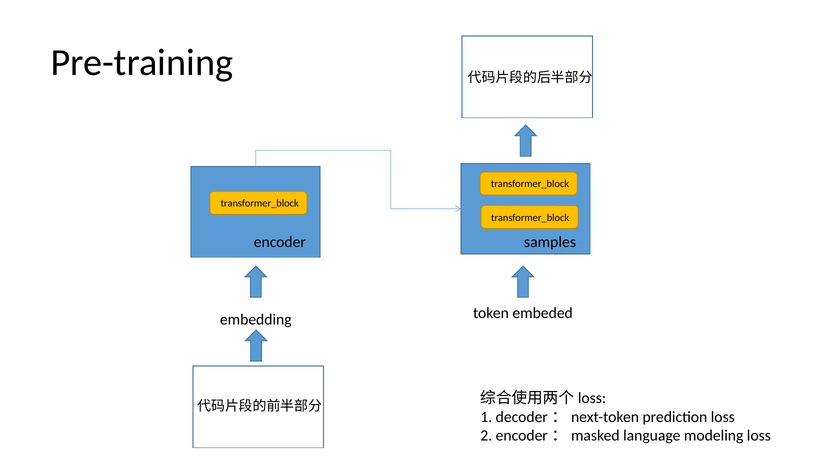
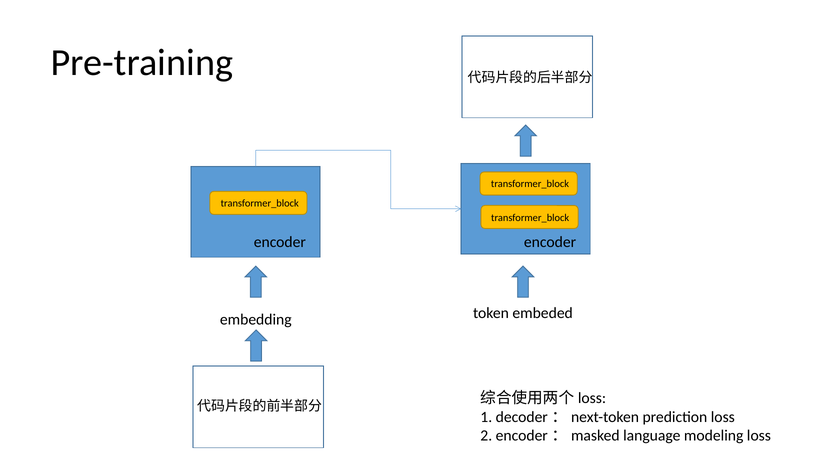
encoder samples: samples -> encoder (550, 242)
